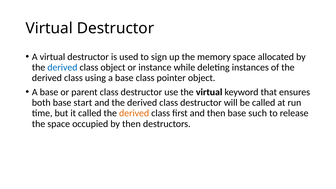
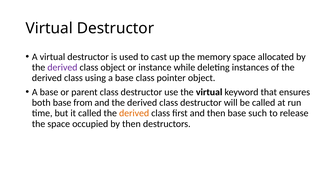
sign: sign -> cast (159, 57)
derived colour: blue -> purple (62, 67)
start: start -> from (83, 103)
